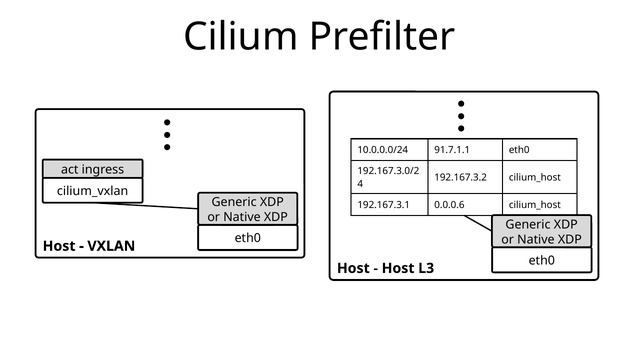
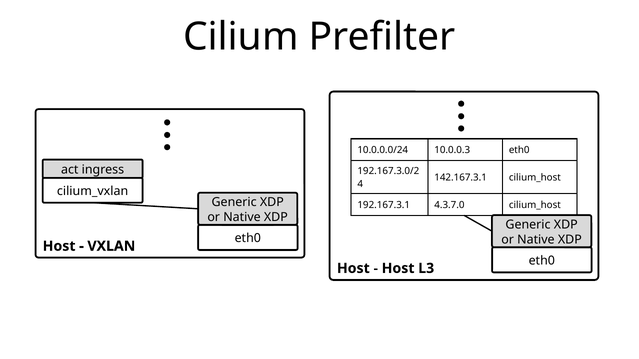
91.7.1.1: 91.7.1.1 -> 10.0.0.3 (452, 150)
192.167.3.2: 192.167.3.2 -> 142.167.3.1 (461, 178)
0.0.0.6: 0.0.0.6 -> 4.3.7.0 (449, 205)
